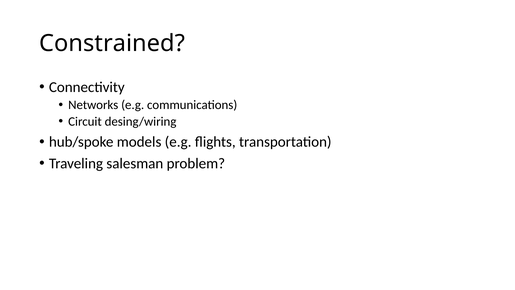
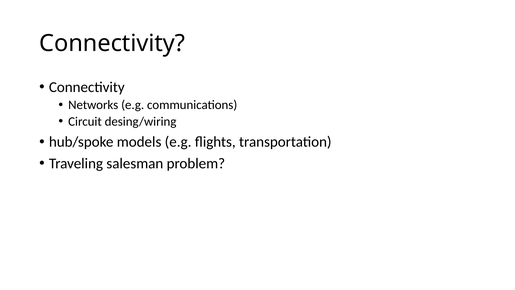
Constrained: Constrained -> Connectivity (112, 43)
